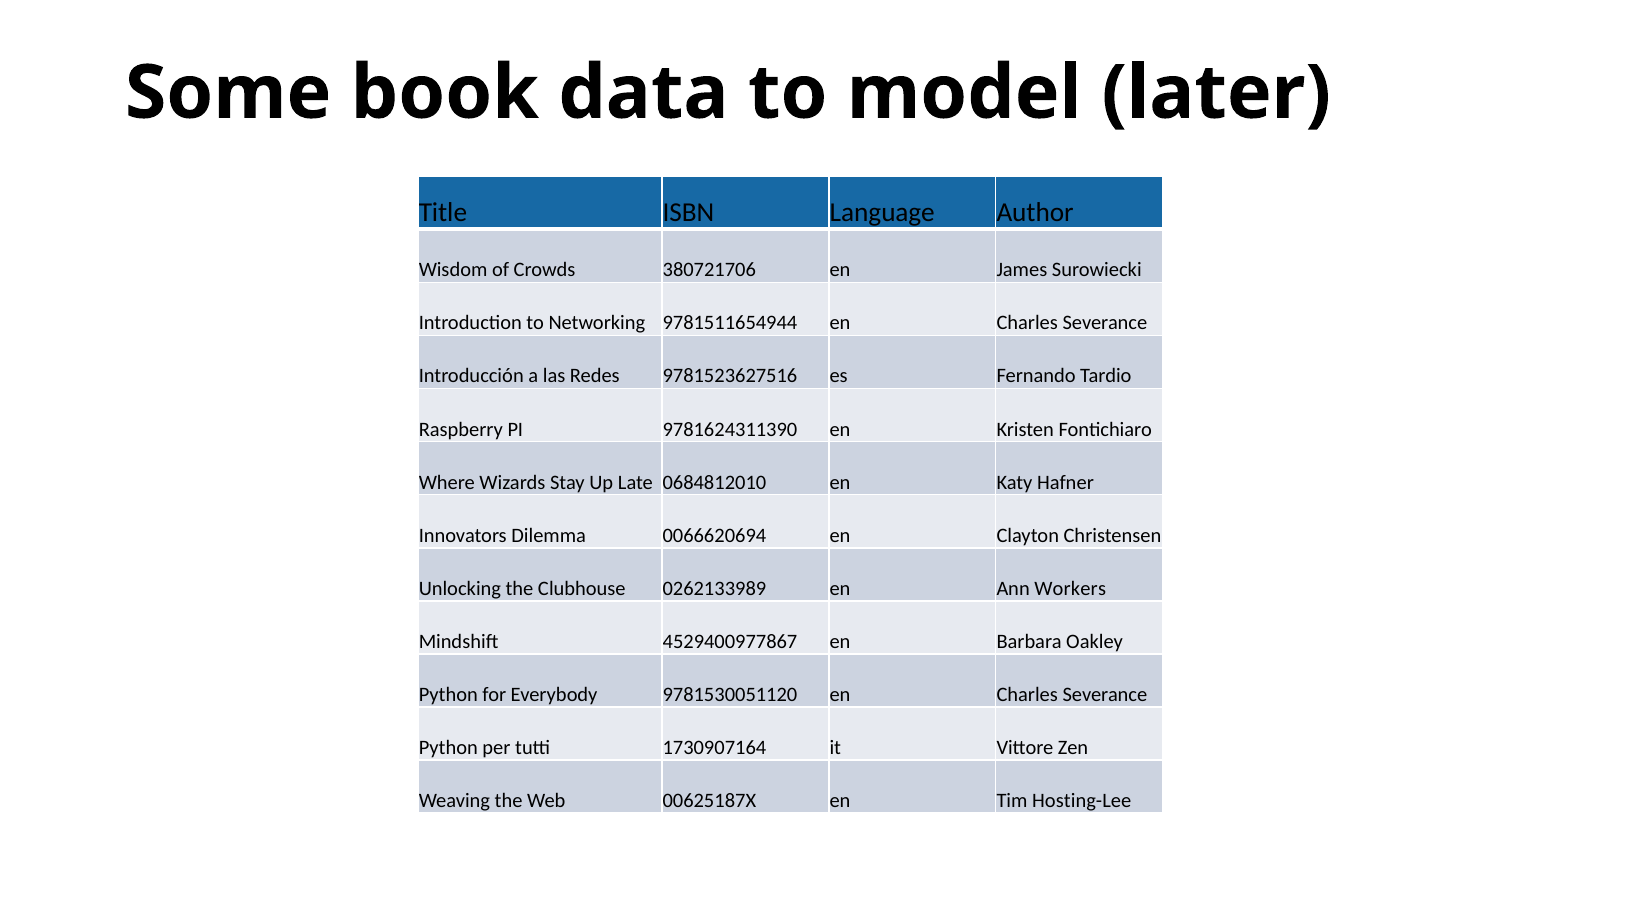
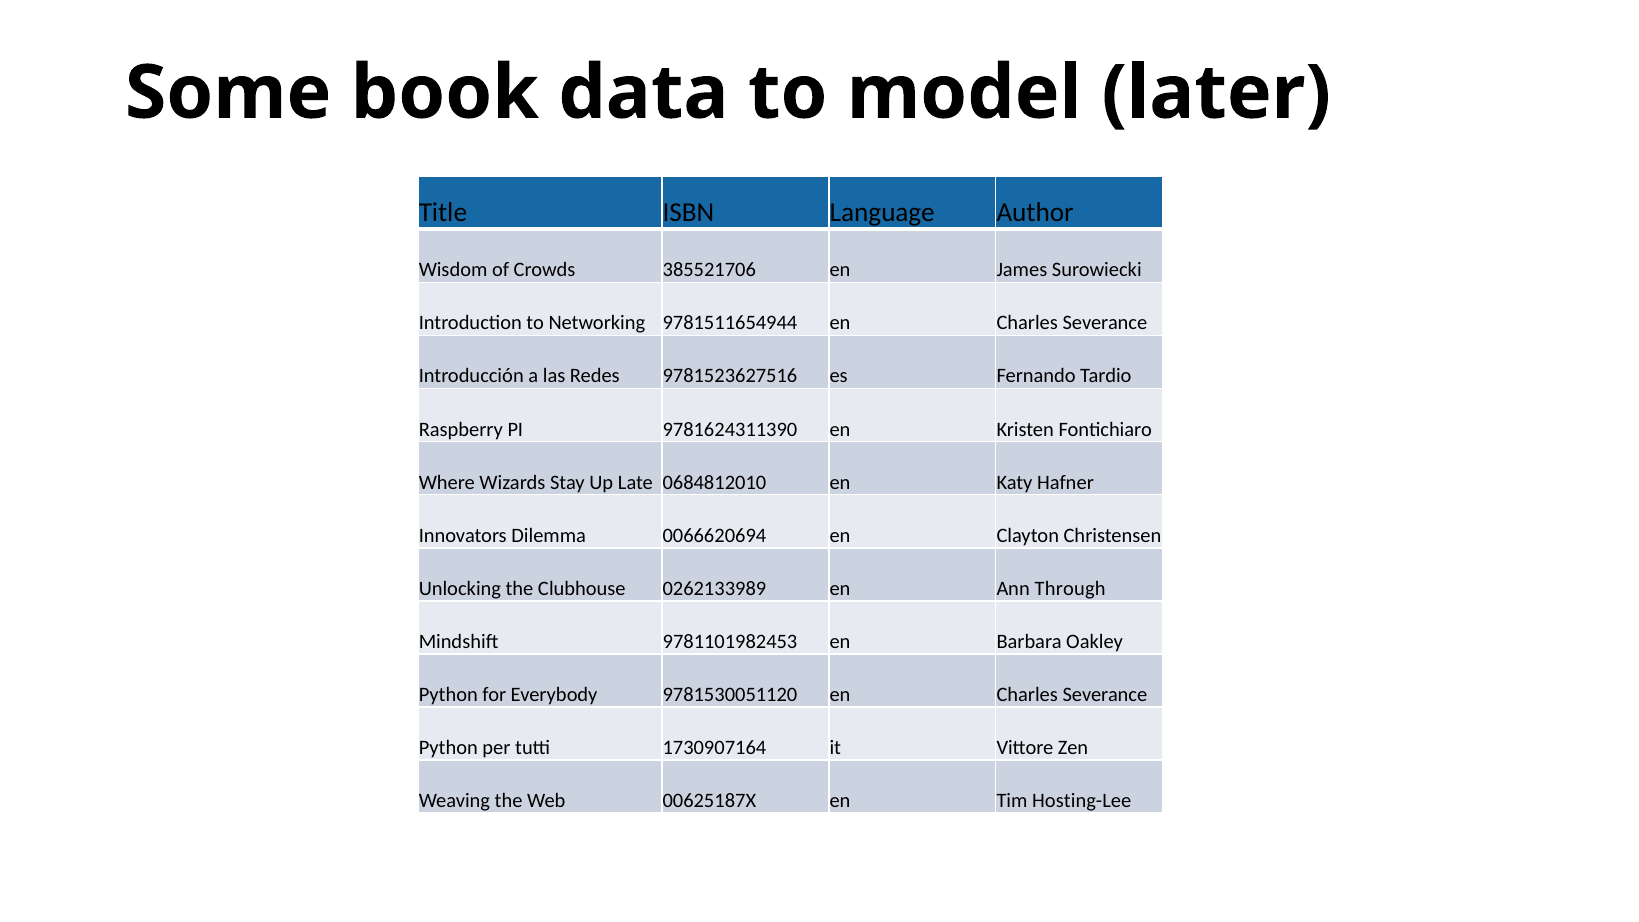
380721706: 380721706 -> 385521706 (709, 270)
Workers: Workers -> Through (1070, 589)
4529400977867: 4529400977867 -> 9781101982453 (730, 642)
